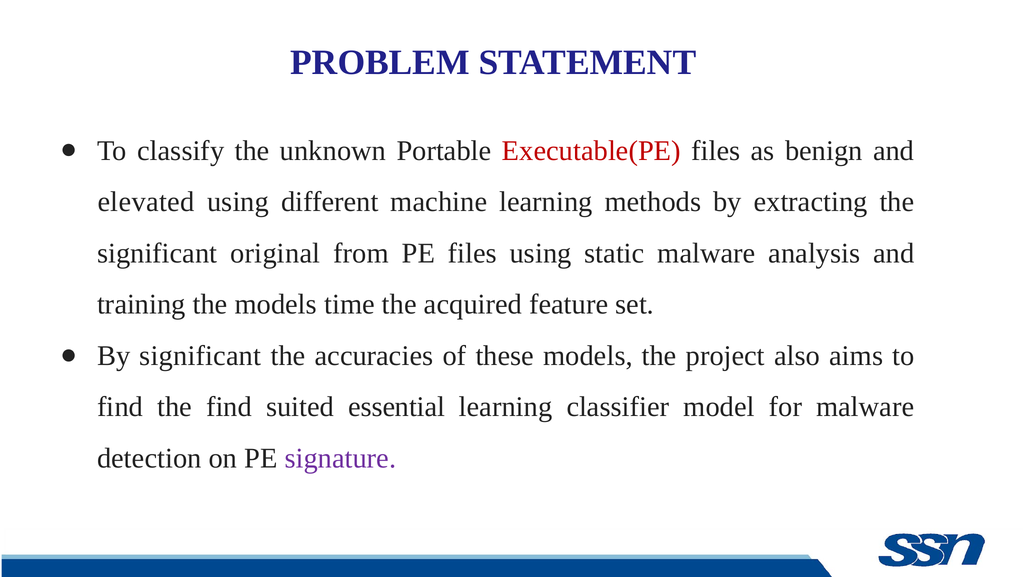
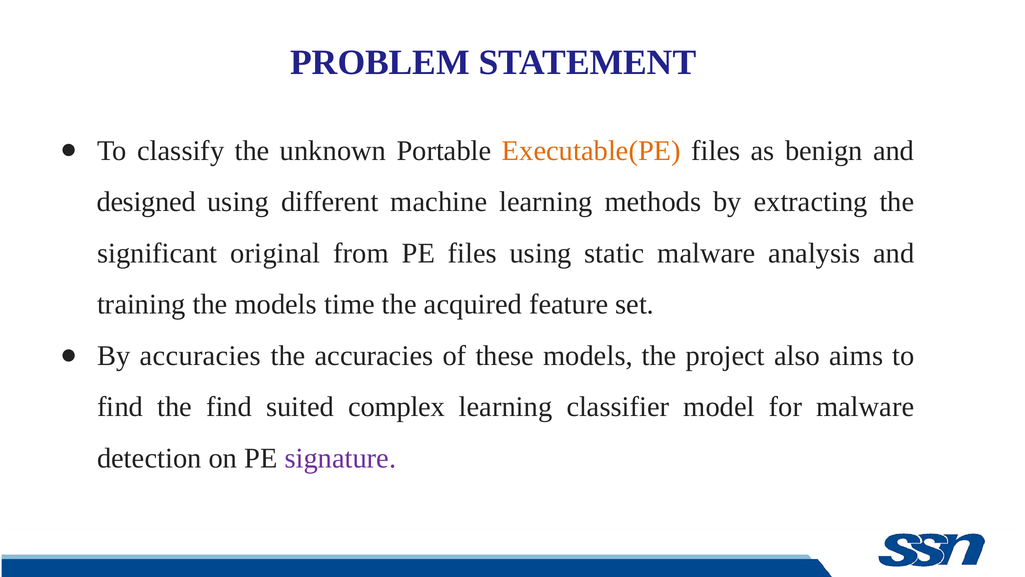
Executable(PE colour: red -> orange (591, 151)
elevated: elevated -> designed (146, 202)
By significant: significant -> accuracies (200, 356)
essential: essential -> complex (397, 407)
